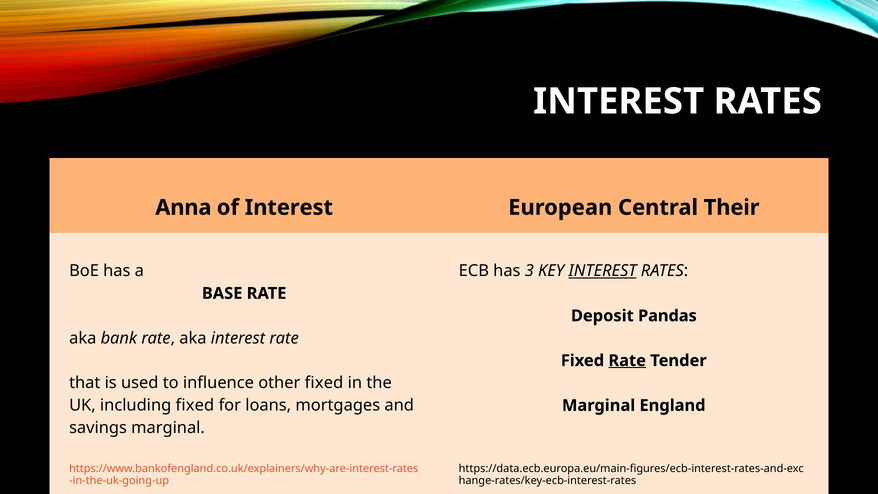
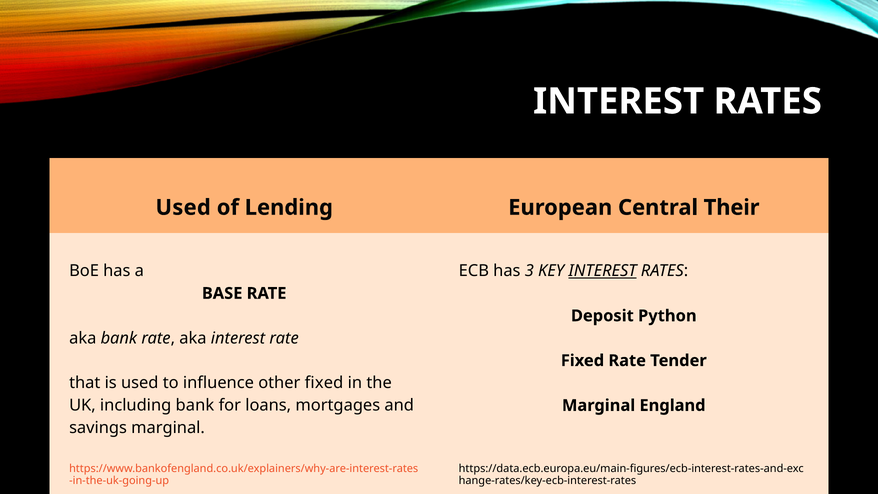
Anna: Anna -> Used (183, 207)
of Interest: Interest -> Lending (289, 207)
Pandas: Pandas -> Python (667, 316)
Rate underline: present -> none (627, 361)
including fixed: fixed -> bank (195, 405)
